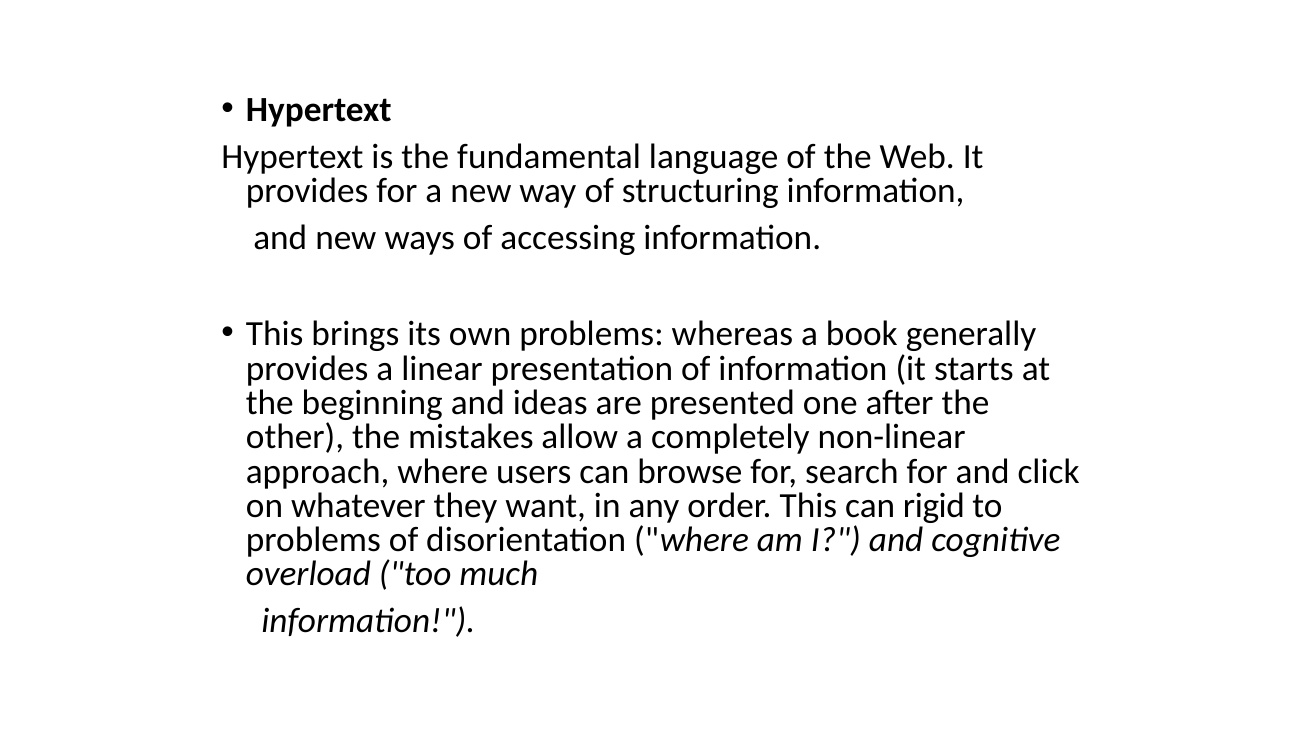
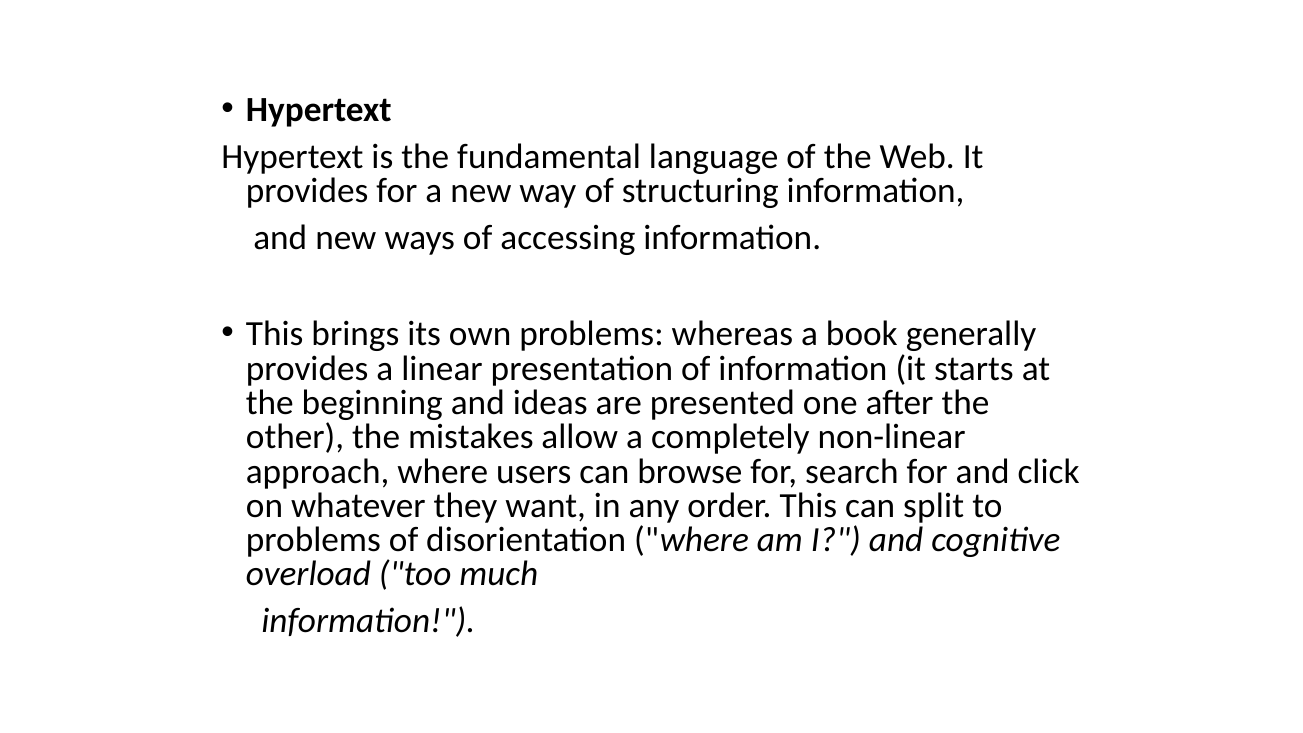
rigid: rigid -> split (934, 506)
